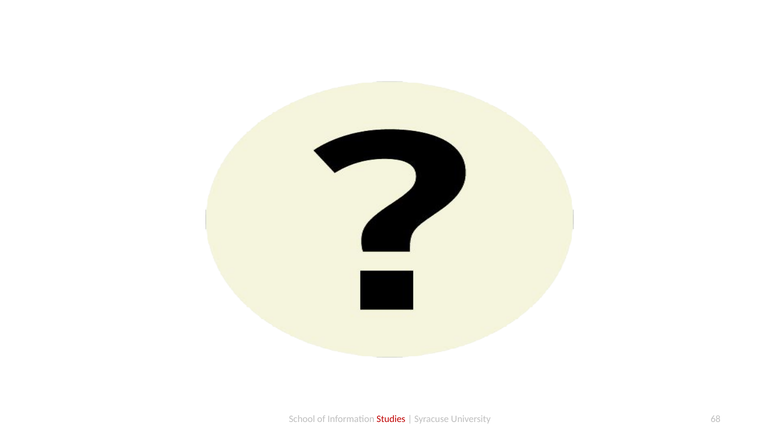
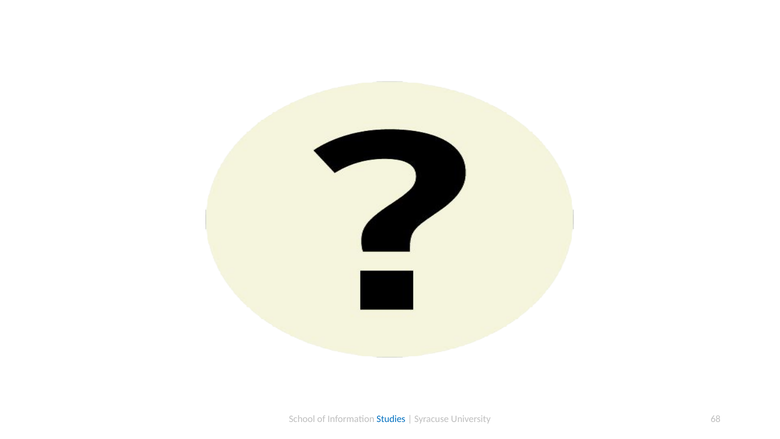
Studies colour: red -> blue (391, 419)
